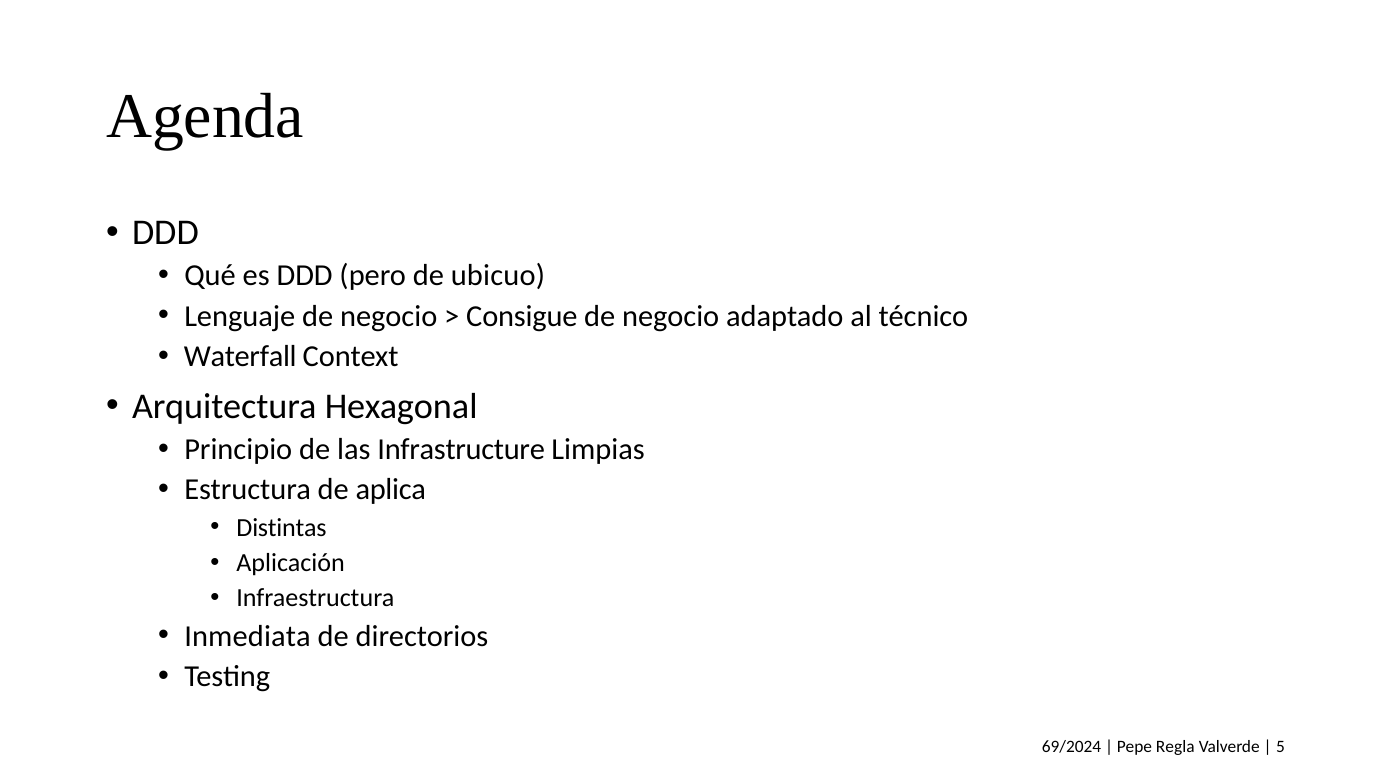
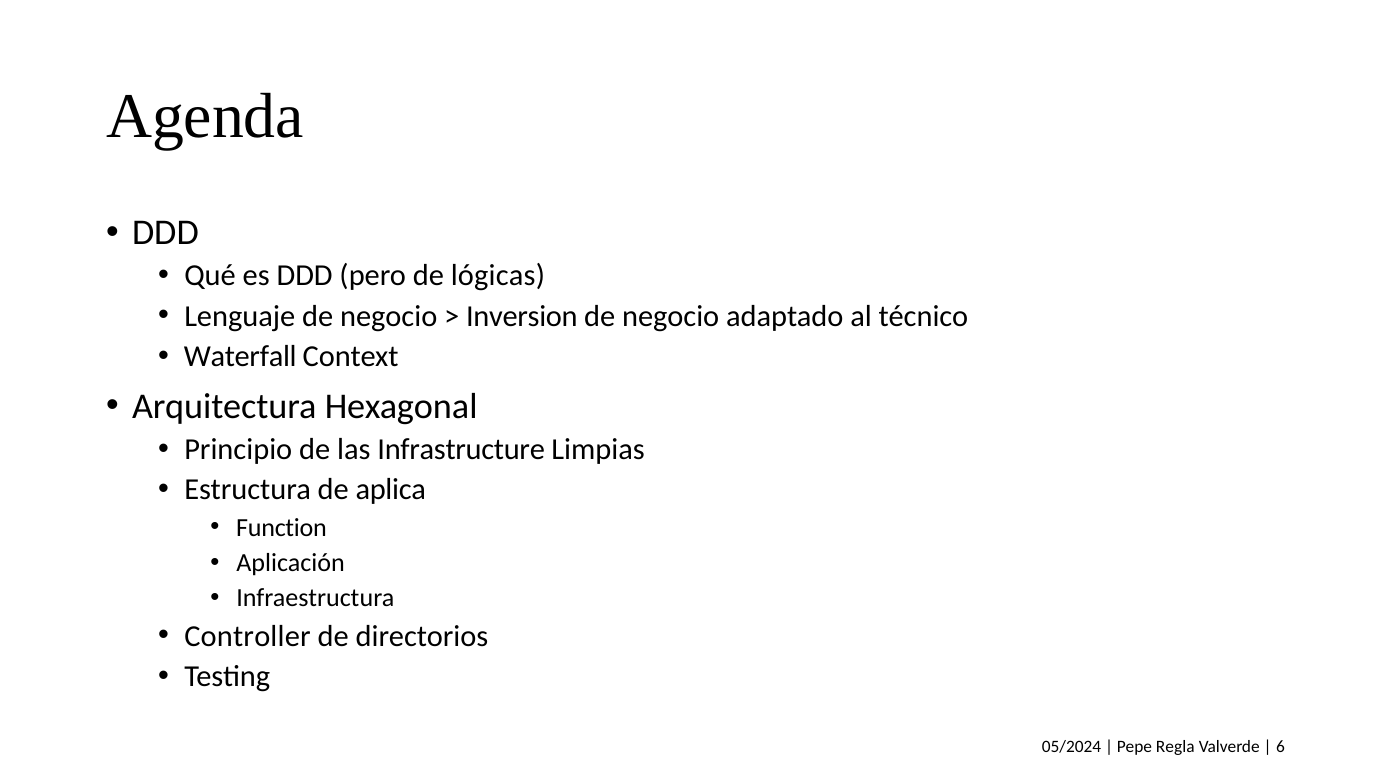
ubicuo: ubicuo -> lógicas (498, 276)
Consigue: Consigue -> Inversion (522, 316)
Distintas: Distintas -> Function (282, 528)
Inmediata: Inmediata -> Controller (248, 636)
69/2024: 69/2024 -> 05/2024 (1072, 747)
5: 5 -> 6 (1281, 747)
